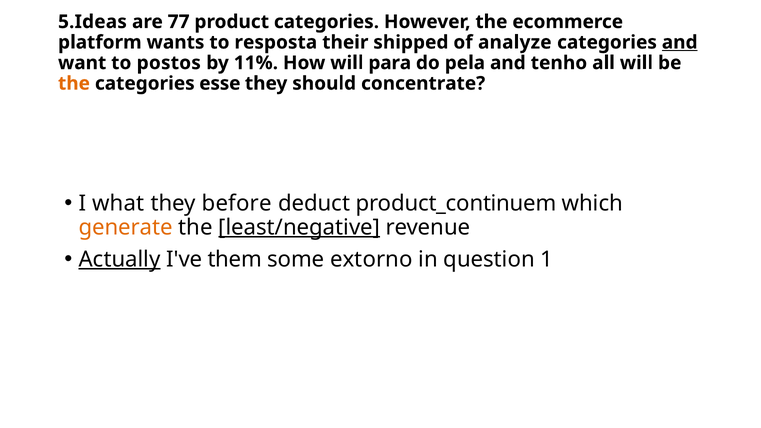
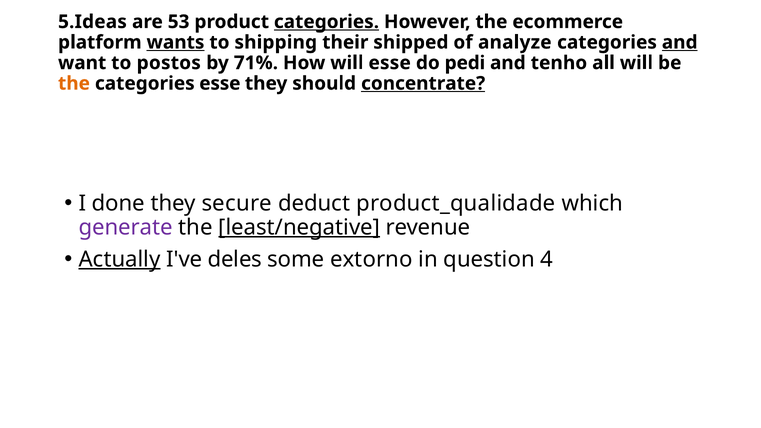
77: 77 -> 53 (179, 22)
categories underline: none -> present (326, 22)
wants underline: none -> present (175, 42)
resposta: resposta -> shipping (276, 42)
11%: 11% -> 71% (256, 63)
will para: para -> esse (390, 63)
pela: pela -> pedi (465, 63)
concentrate underline: none -> present (423, 83)
what: what -> done (118, 203)
before: before -> secure (237, 203)
product_continuem: product_continuem -> product_qualidade (456, 203)
generate colour: orange -> purple (126, 227)
them: them -> deles (235, 259)
1: 1 -> 4 (547, 259)
